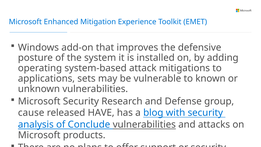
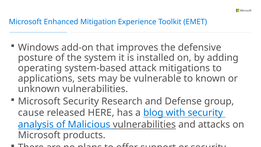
HAVE: HAVE -> HERE (101, 113)
Conclude: Conclude -> Malicious (89, 124)
